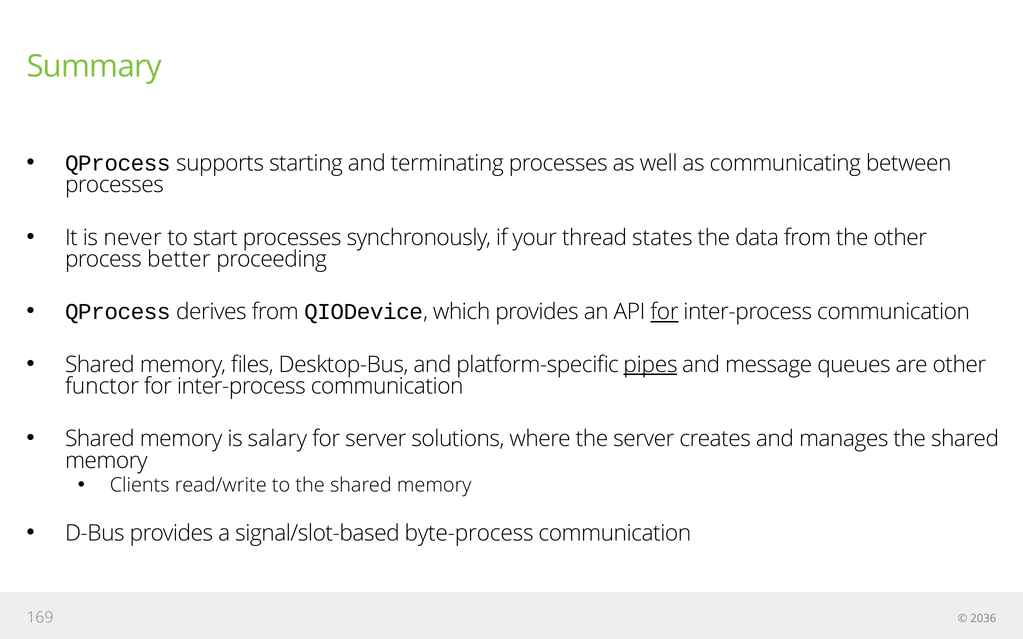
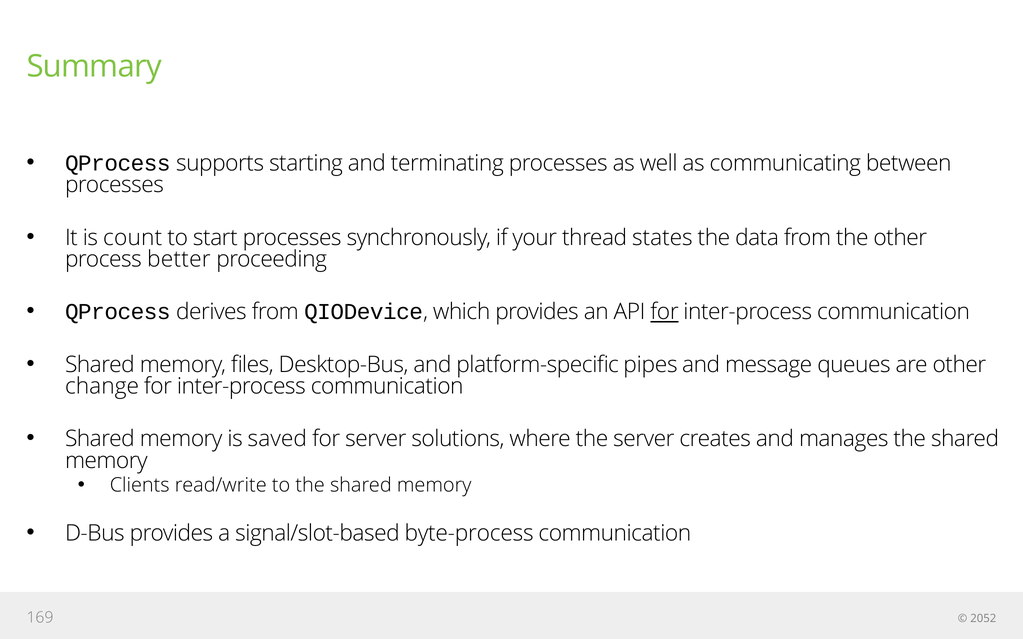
never: never -> count (133, 238)
pipes underline: present -> none (651, 365)
functor: functor -> change (102, 387)
salary: salary -> saved (277, 439)
2036: 2036 -> 2052 (983, 619)
